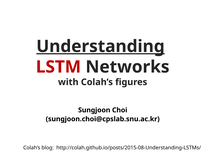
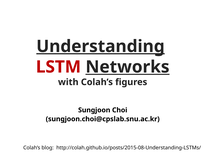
Networks underline: none -> present (127, 67)
